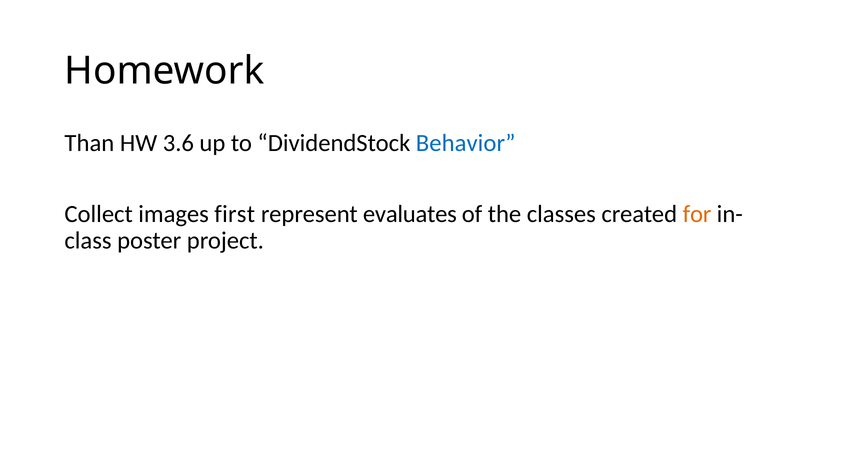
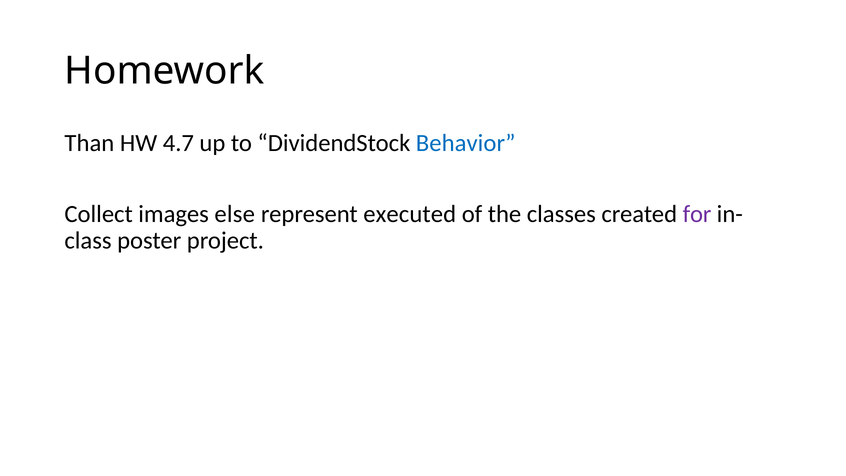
3.6: 3.6 -> 4.7 (178, 143)
first: first -> else (235, 214)
evaluates: evaluates -> executed (410, 214)
for colour: orange -> purple (697, 214)
